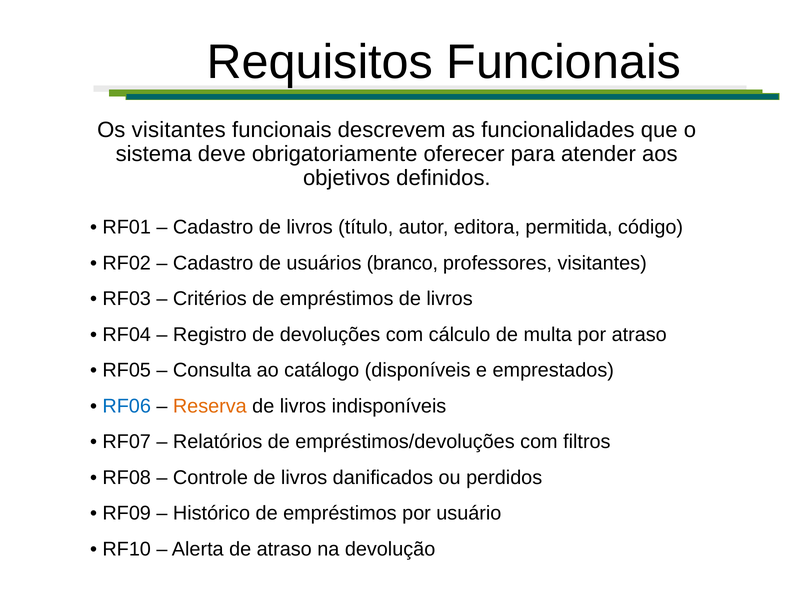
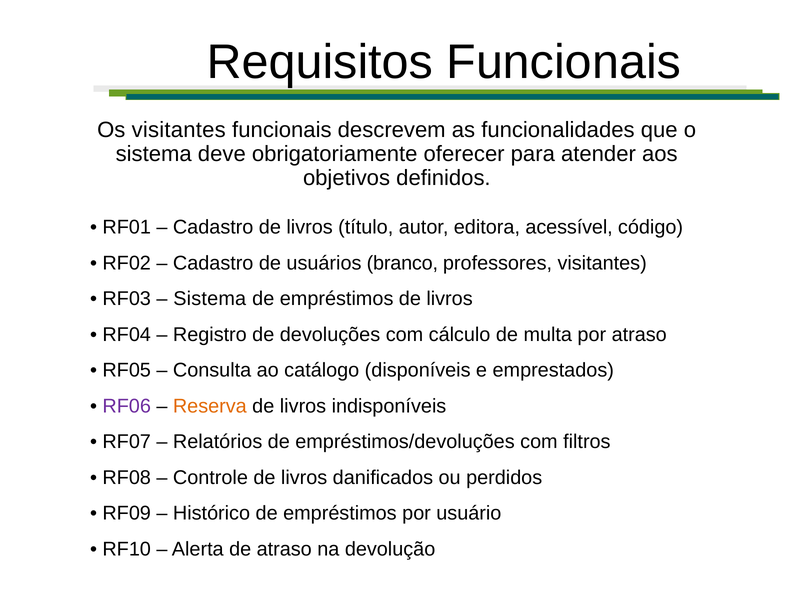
permitida: permitida -> acessível (569, 227)
Critérios: Critérios -> Sistema (210, 299)
RF06 colour: blue -> purple (127, 406)
